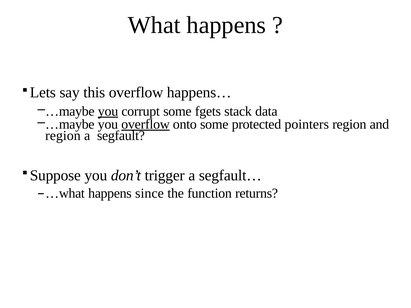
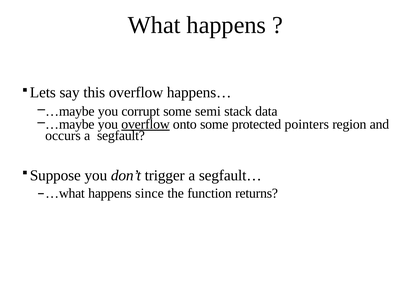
you underline: present -> none (108, 111)
fgets: fgets -> semi (208, 111)
region: region -> occurs (63, 136)
